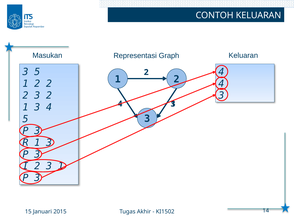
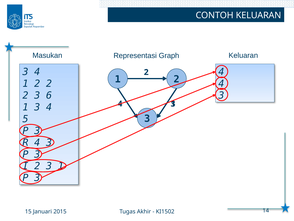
5: 5 -> 4 (37, 72)
2: 2 -> 6 (49, 95)
R 1: 1 -> 4 (37, 142)
